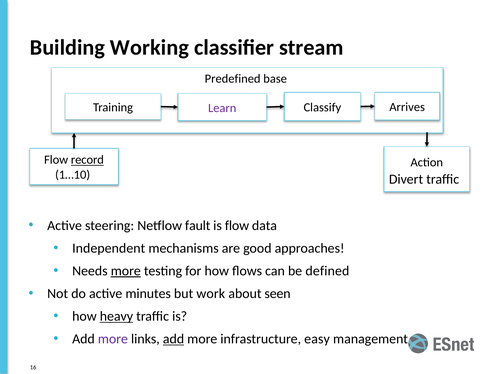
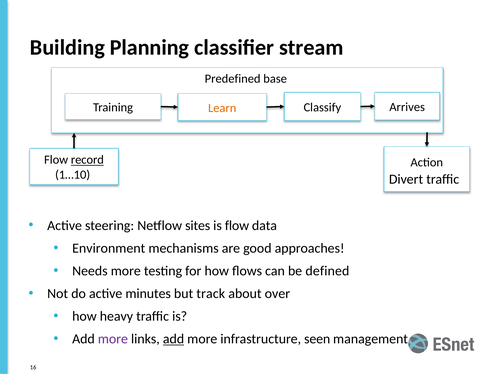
Working: Working -> Planning (150, 48)
Learn colour: purple -> orange (222, 108)
fault: fault -> sites (198, 226)
Independent: Independent -> Environment (109, 248)
more underline: present -> none (126, 271)
work: work -> track (211, 294)
seen: seen -> over (277, 294)
heavy underline: present -> none (116, 317)
easy: easy -> seen (317, 339)
